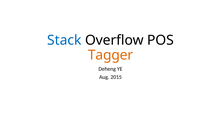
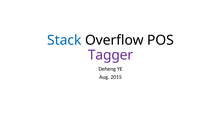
Tagger colour: orange -> purple (111, 55)
